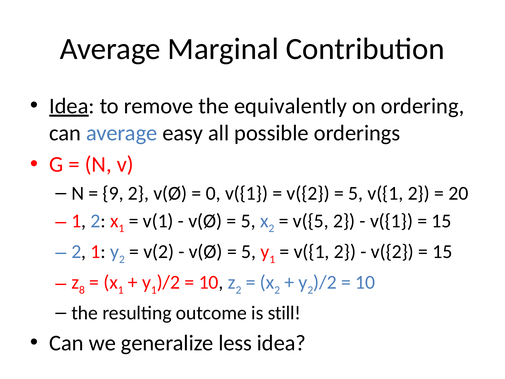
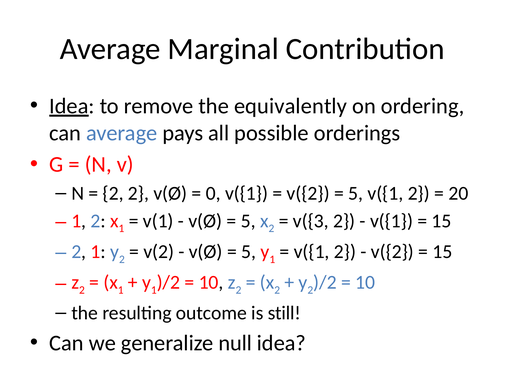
easy: easy -> pays (183, 133)
9: 9 -> 2 (113, 193)
v({5: v({5 -> v({3 (311, 221)
8: 8 -> 2 (82, 290)
less: less -> null (235, 343)
